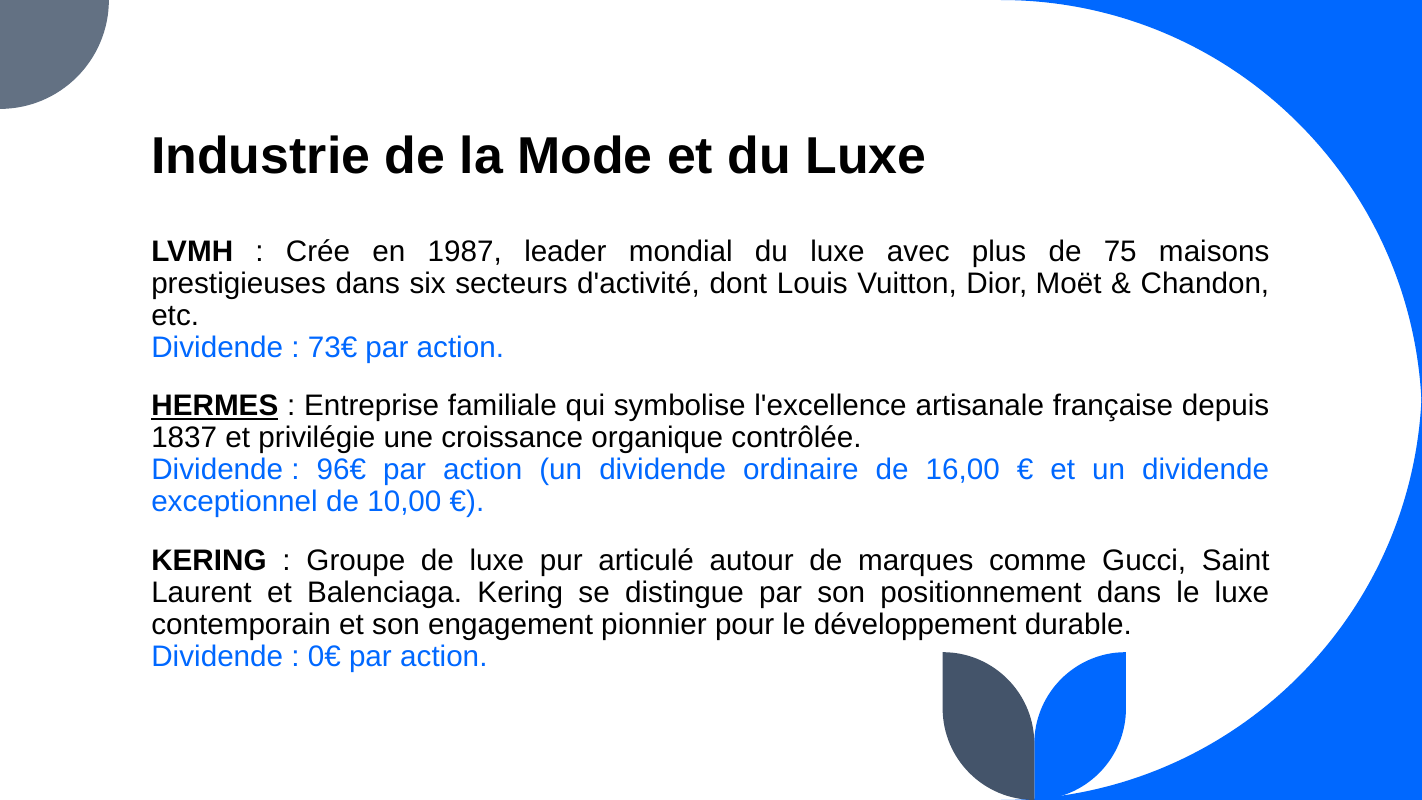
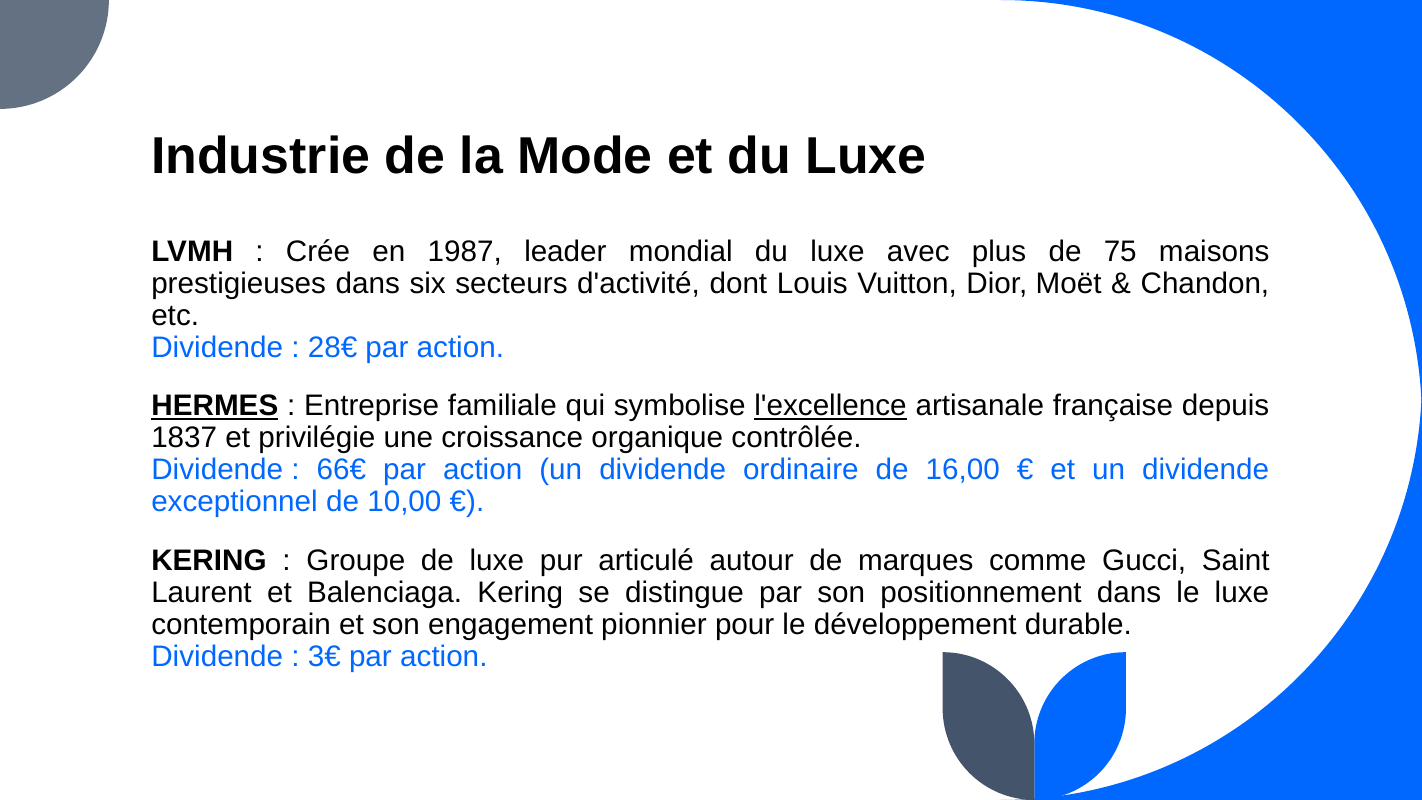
73€: 73€ -> 28€ (333, 347)
l'excellence underline: none -> present (831, 406)
96€: 96€ -> 66€ (341, 470)
0€: 0€ -> 3€ (324, 657)
